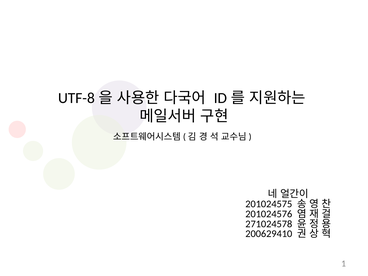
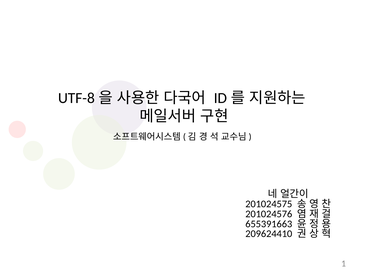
271024578: 271024578 -> 655391663 (269, 224)
200629410: 200629410 -> 209624410 (269, 234)
